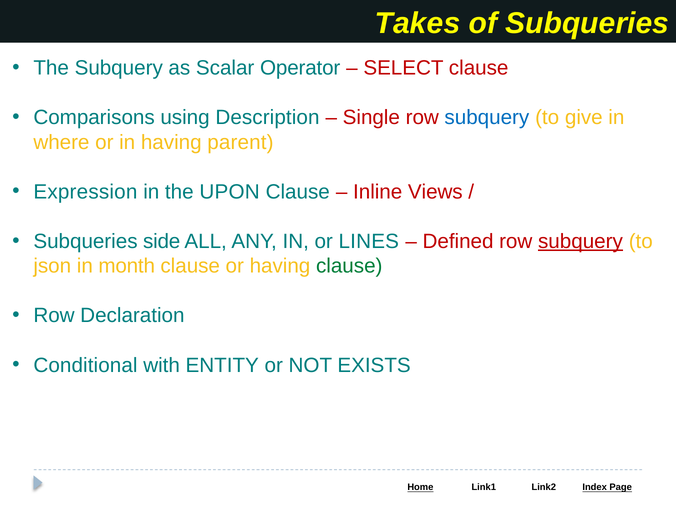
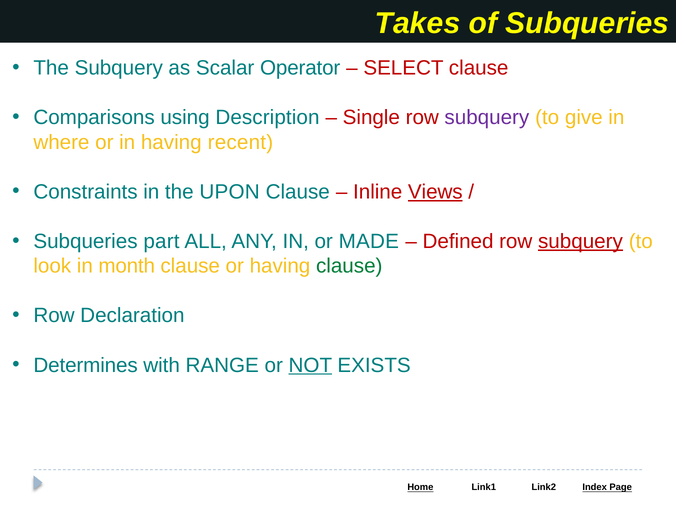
subquery colour: blue -> purple (487, 117)
parent: parent -> recent (240, 142)
Expression: Expression -> Constraints (86, 192)
Views underline: none -> present (435, 192)
side: side -> part (161, 241)
LINES: LINES -> MADE (369, 241)
json: json -> look (52, 266)
Conditional: Conditional -> Determines (86, 365)
ENTITY: ENTITY -> RANGE (222, 365)
NOT underline: none -> present (310, 365)
